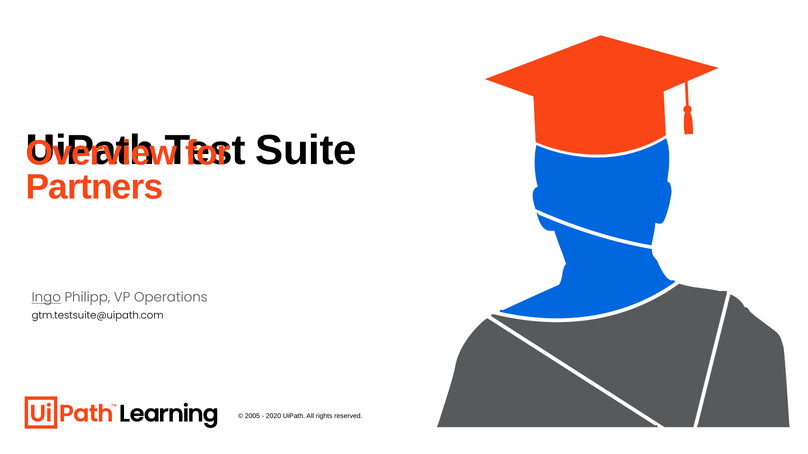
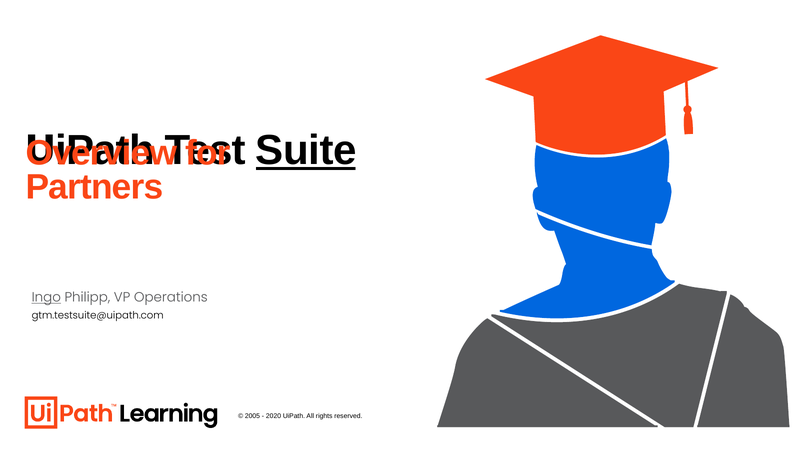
Suite underline: none -> present (306, 151)
